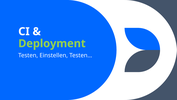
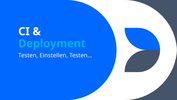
Deployment colour: light green -> light blue (52, 43)
